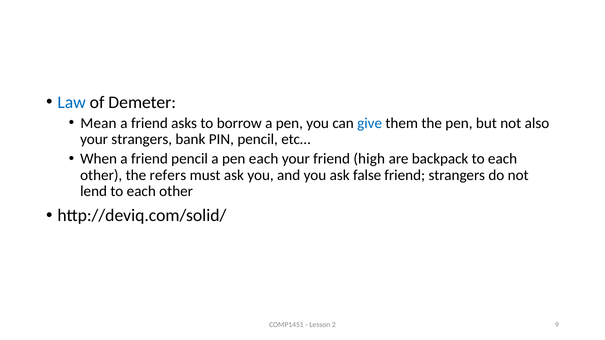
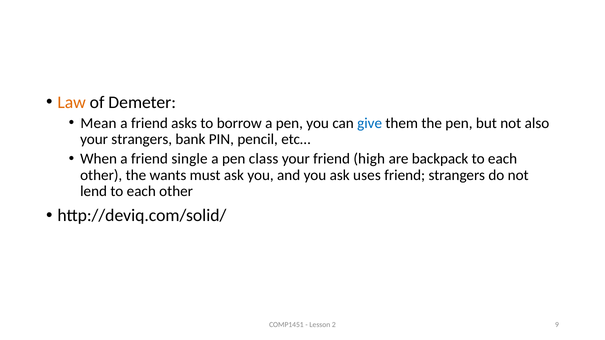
Law colour: blue -> orange (72, 102)
friend pencil: pencil -> single (190, 159)
pen each: each -> class (264, 159)
refers: refers -> wants (168, 175)
false: false -> uses (367, 175)
